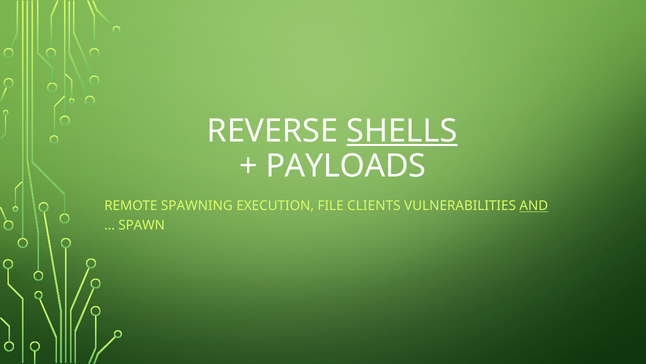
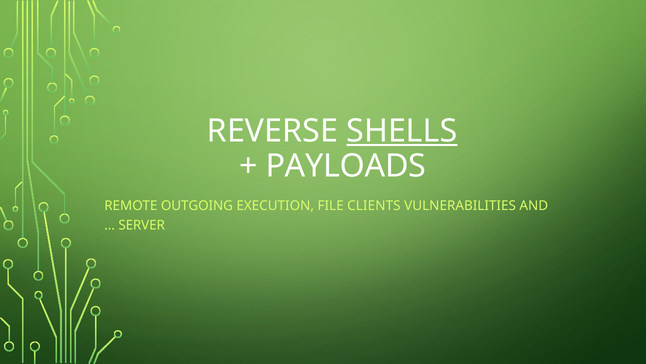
SPAWNING: SPAWNING -> OUTGOING (197, 206)
AND underline: present -> none (534, 206)
SPAWN: SPAWN -> SERVER (142, 225)
